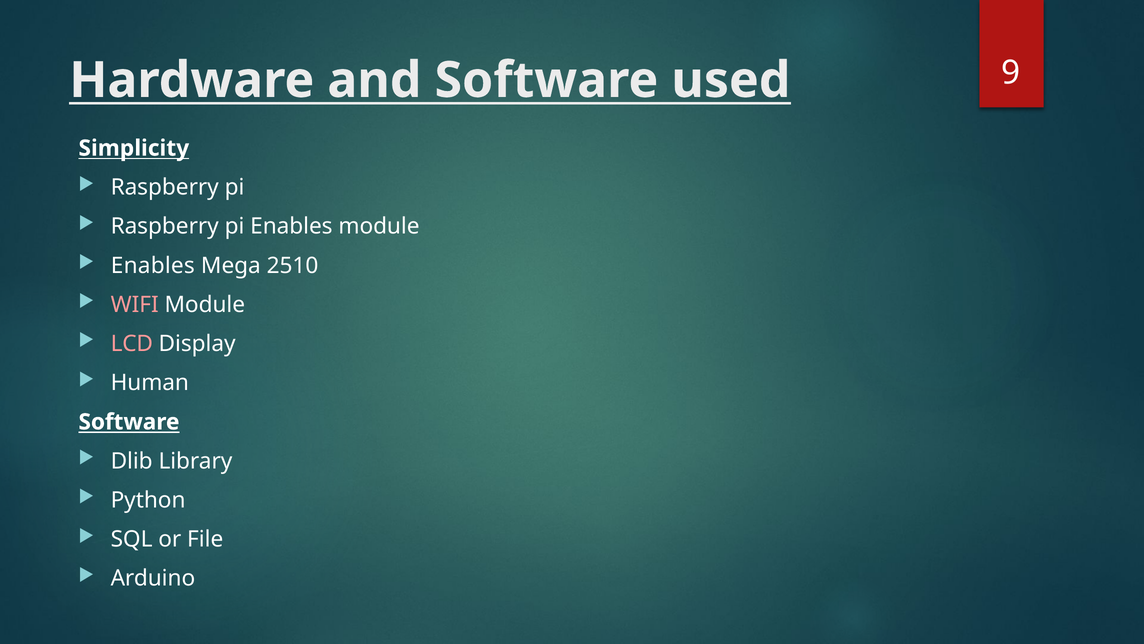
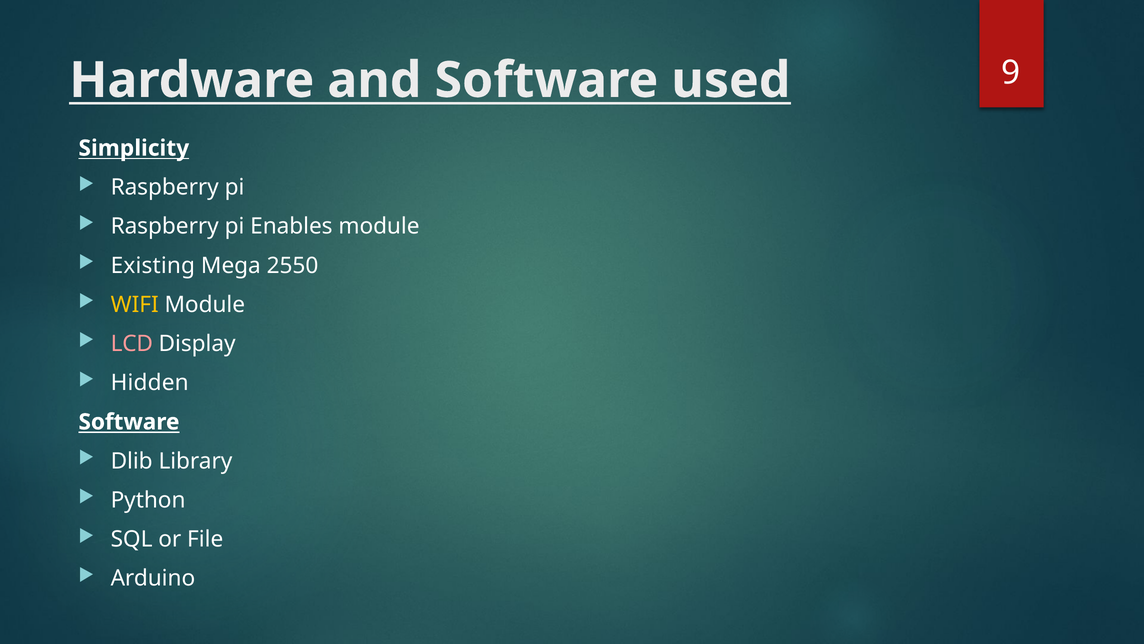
Enables: Enables -> Existing (153, 265)
2510: 2510 -> 2550 (292, 265)
WIFI colour: pink -> yellow (135, 304)
Human: Human -> Hidden (150, 383)
